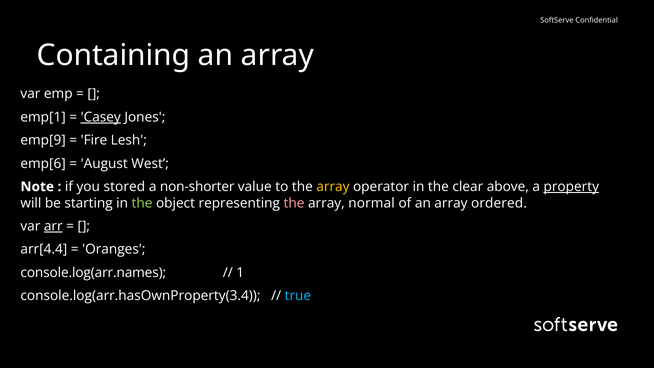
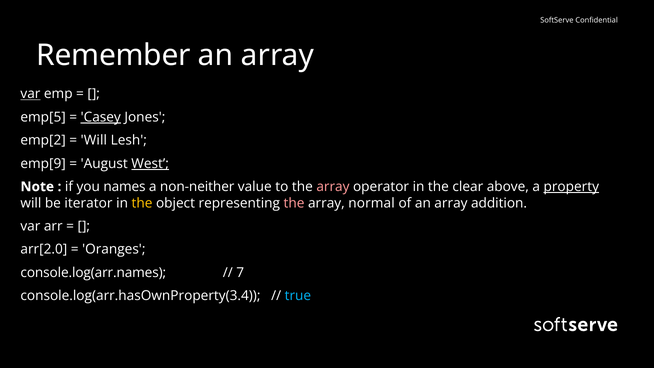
Containing: Containing -> Remember (114, 55)
var underline: none -> present (30, 94)
emp[1: emp[1 -> emp[5 (43, 117)
emp[9: emp[9 -> emp[2 (43, 140)
Fire: Fire -> Will (94, 140)
emp[6: emp[6 -> emp[9 (43, 163)
West underline: none -> present (150, 163)
stored: stored -> names (124, 187)
non-shorter: non-shorter -> non-neither (197, 187)
array colour: yellow -> pink (333, 187)
starting: starting -> iterator (88, 203)
the colour: light green -> yellow (142, 203)
ordered: ordered -> addition (499, 203)
arr underline: present -> none (53, 226)
arr[4.4: arr[4.4 -> arr[2.0 (44, 249)
1: 1 -> 7 (240, 272)
